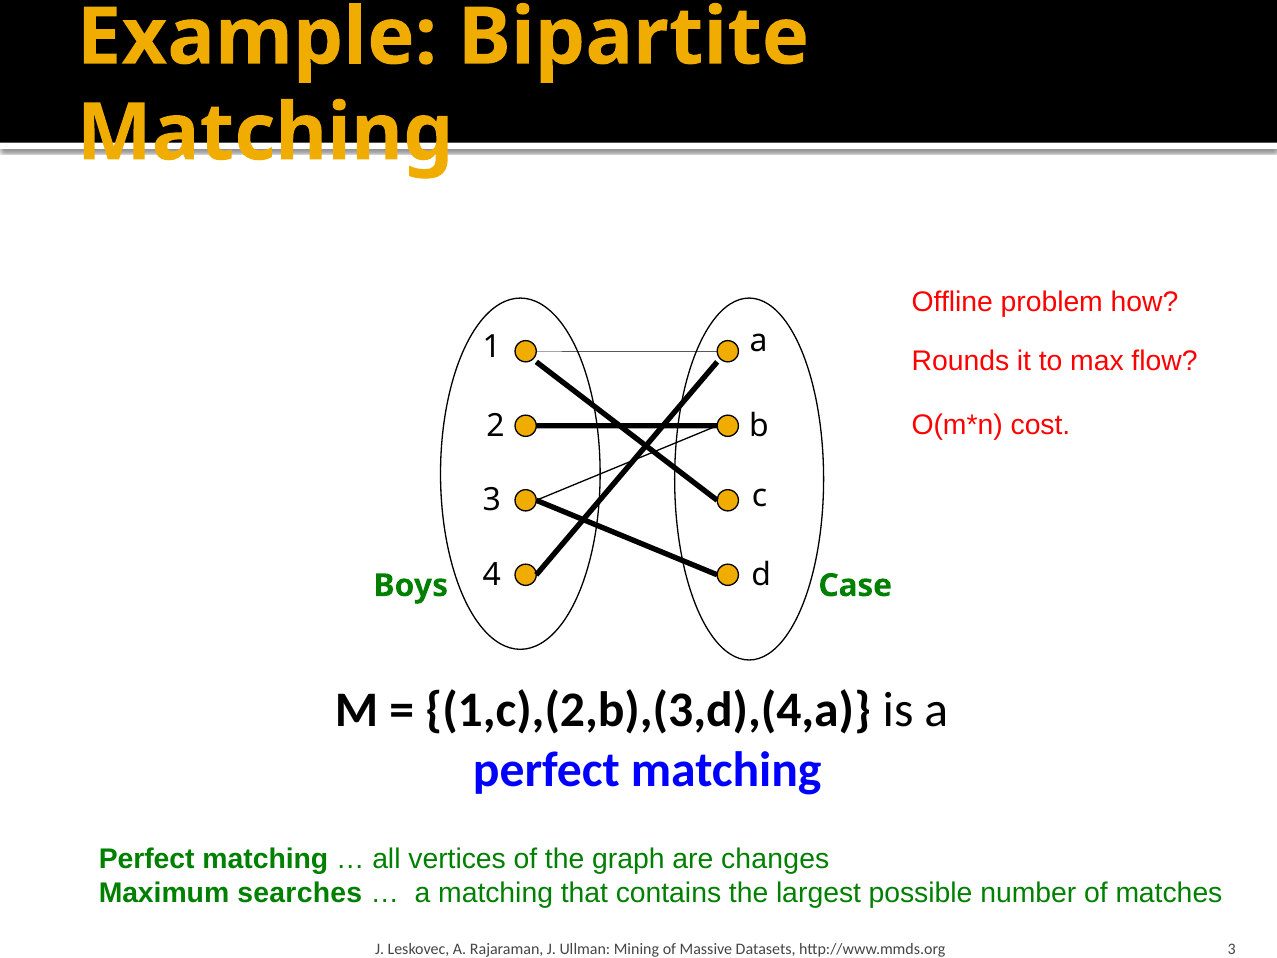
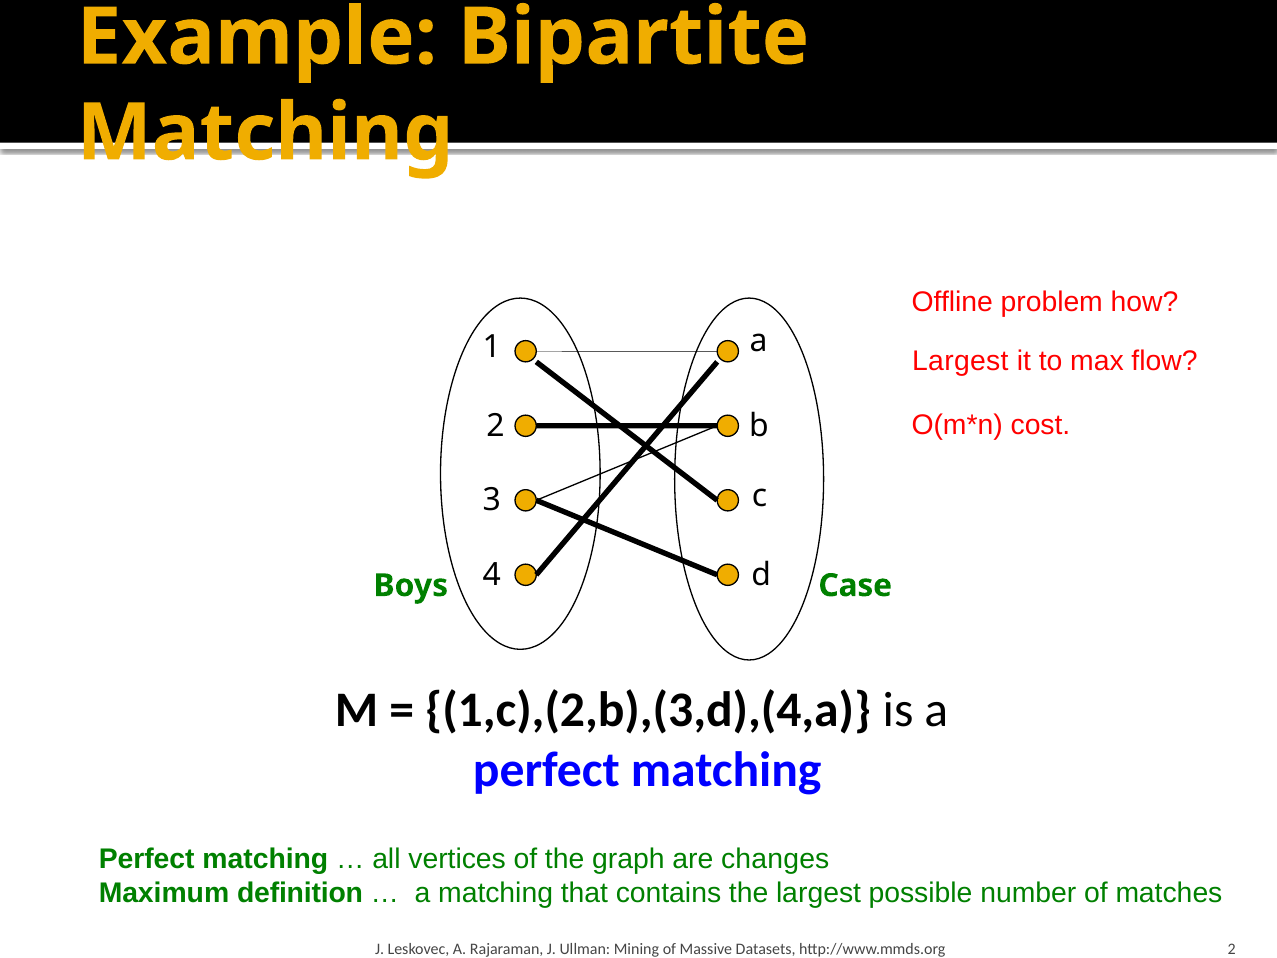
Rounds: Rounds -> Largest (960, 361)
searches: searches -> definition (300, 893)
http://www.mmds.org 3: 3 -> 2 (1232, 949)
